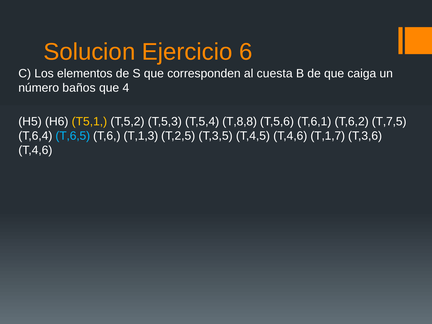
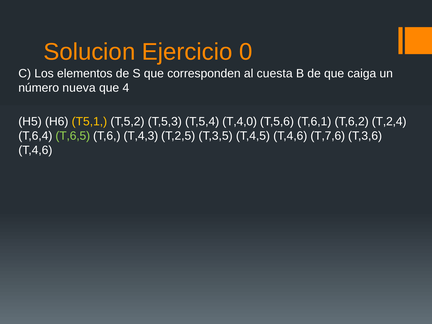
6: 6 -> 0 (246, 52)
baños: baños -> nueva (79, 88)
T,8,8: T,8,8 -> T,4,0 (240, 122)
T,7,5: T,7,5 -> T,2,4 (389, 122)
T,6,5 colour: light blue -> light green (73, 136)
T,1,3: T,1,3 -> T,4,3 (141, 136)
T,1,7: T,1,7 -> T,7,6 (328, 136)
